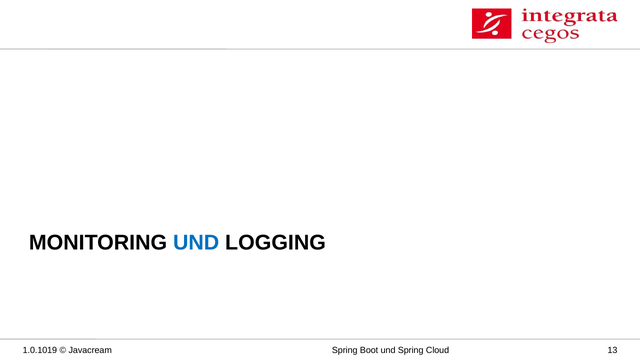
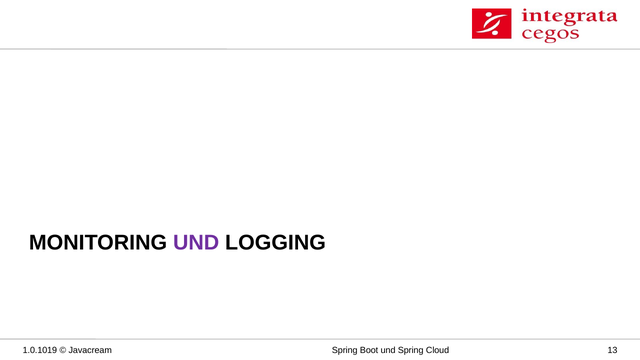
UND colour: blue -> purple (196, 243)
